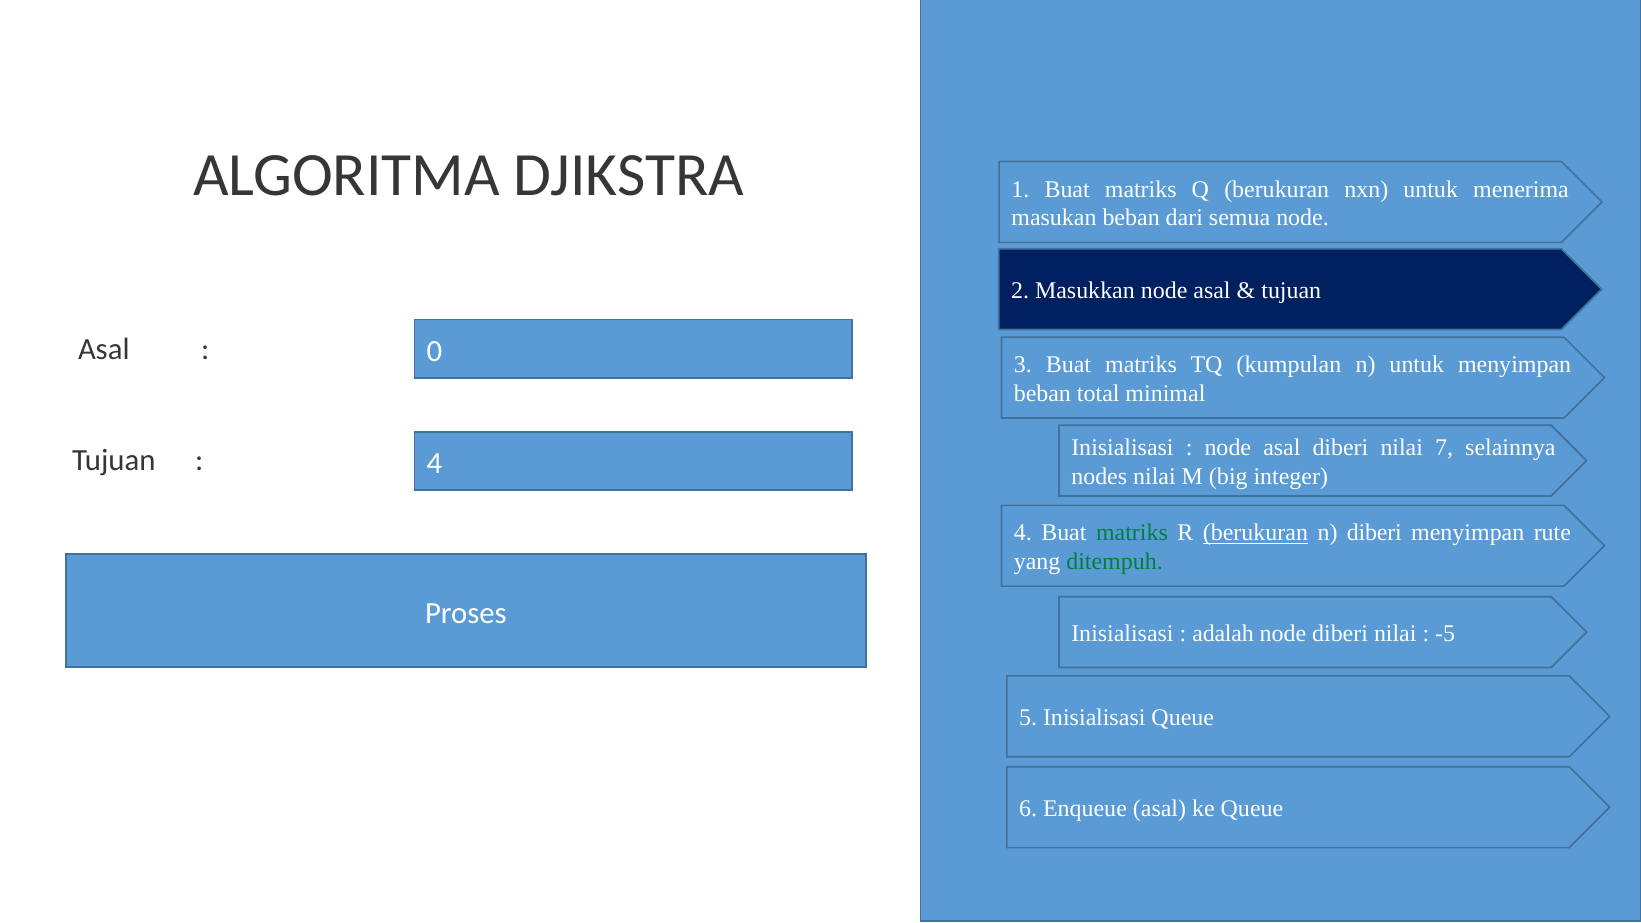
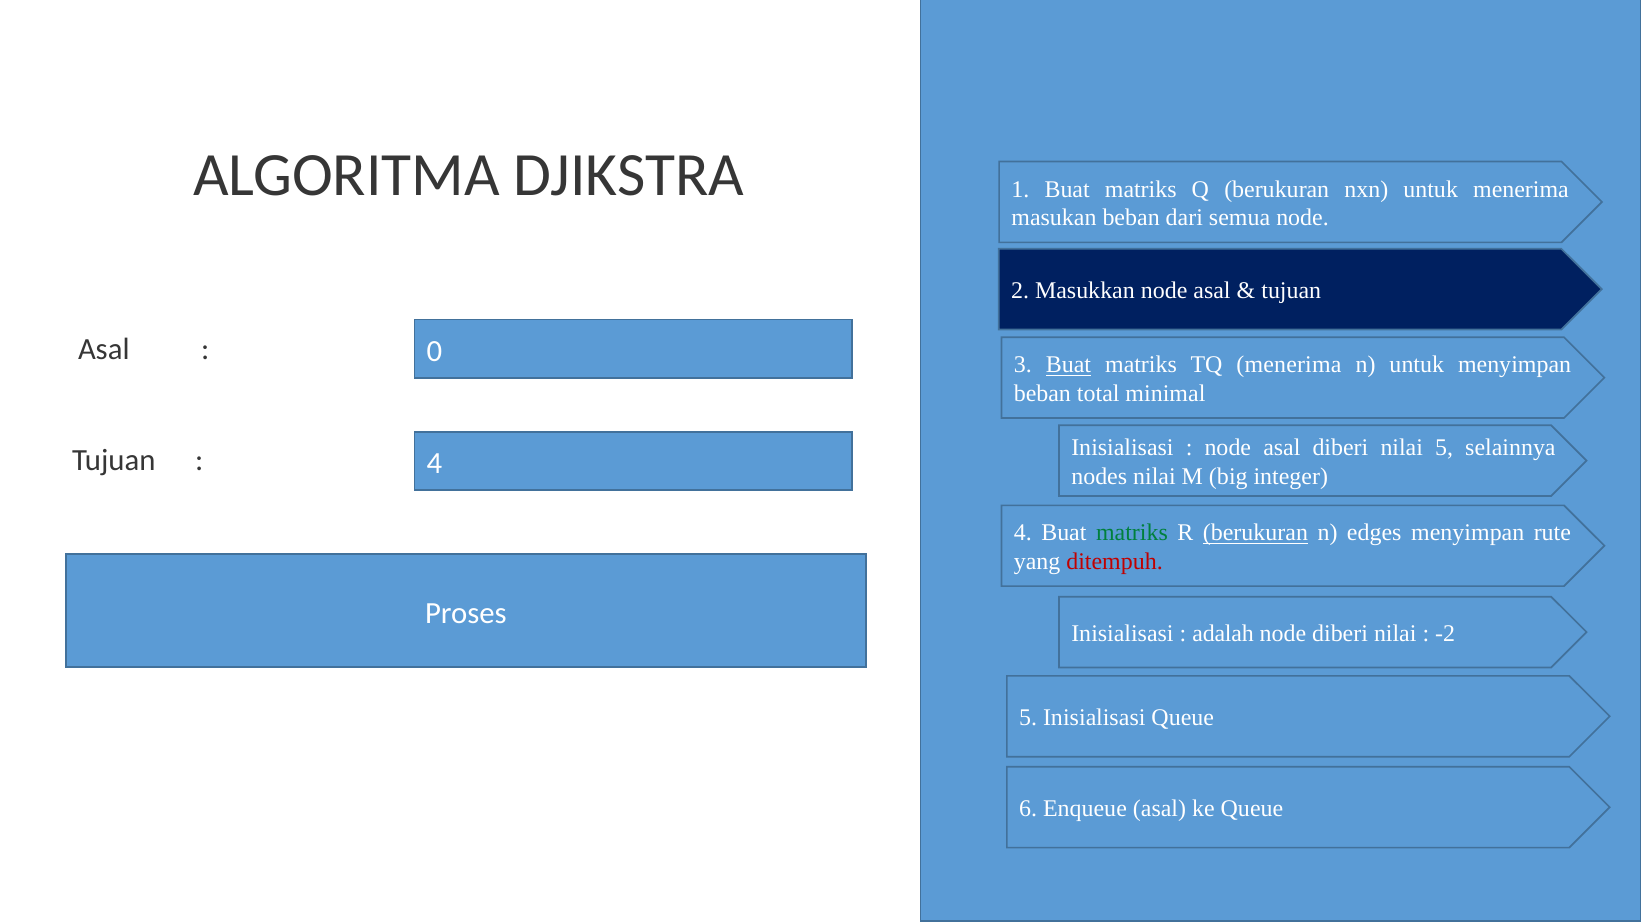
Buat underline: none -> present (1068, 365)
TQ kumpulan: kumpulan -> menerima (1289, 365)
nilai 7: 7 -> 5 (1444, 448)
n diberi: diberi -> edges (1374, 533)
ditempuh colour: green -> red (1115, 562)
-5: -5 -> -2 (1445, 634)
